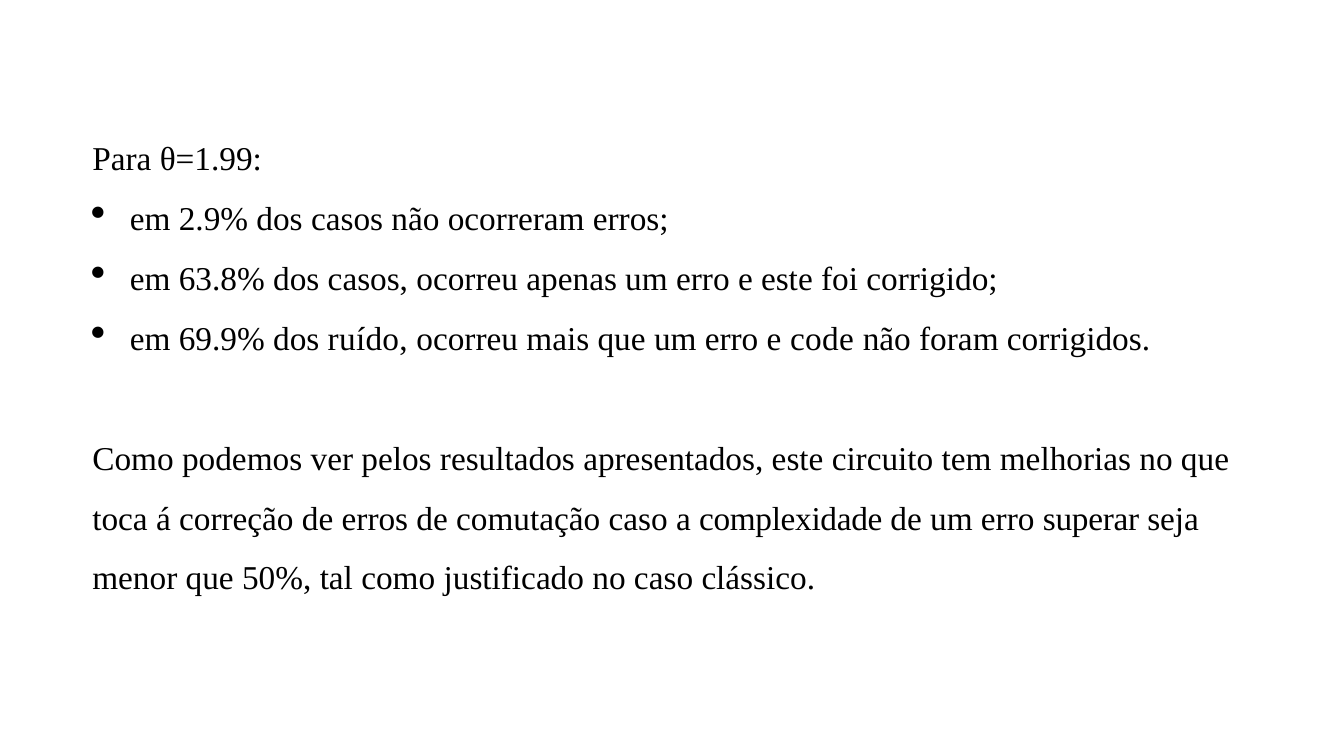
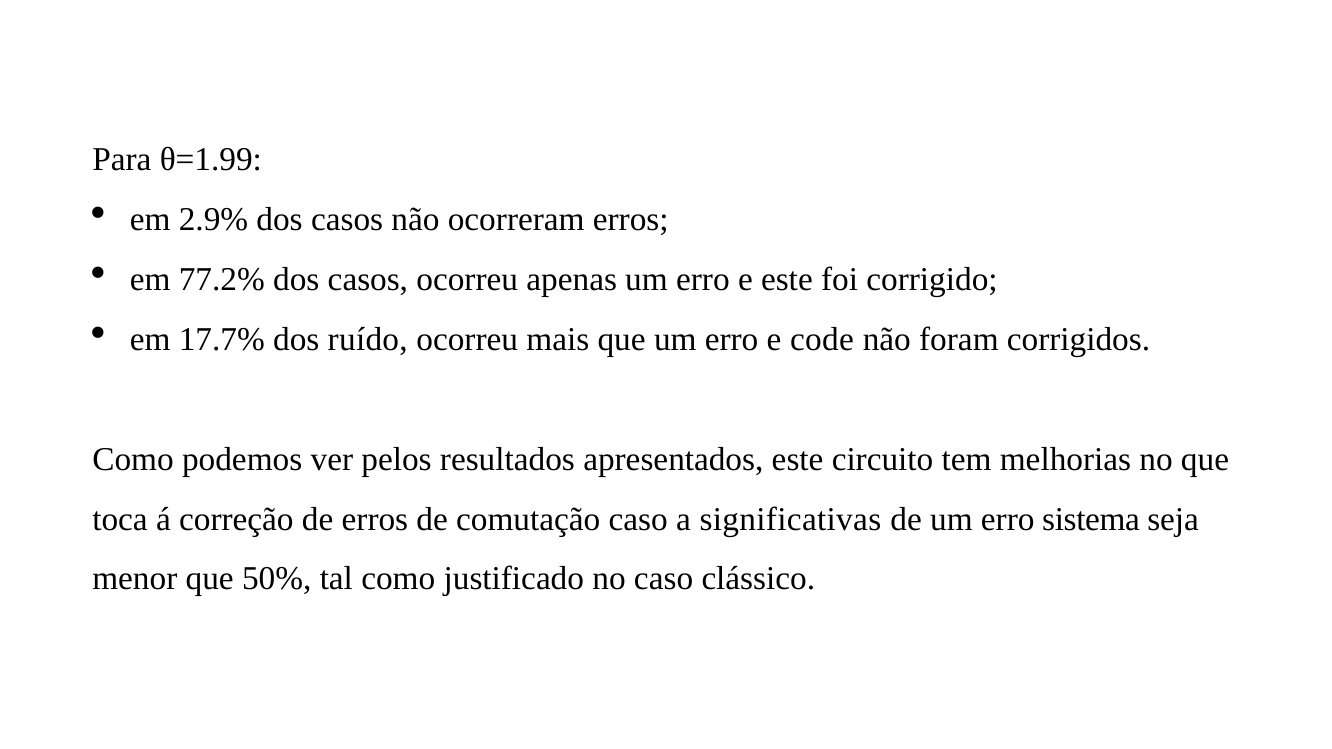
63.8%: 63.8% -> 77.2% (222, 279)
69.9%: 69.9% -> 17.7% (222, 339)
complexidade: complexidade -> significativas (790, 519)
superar: superar -> sistema (1091, 519)
